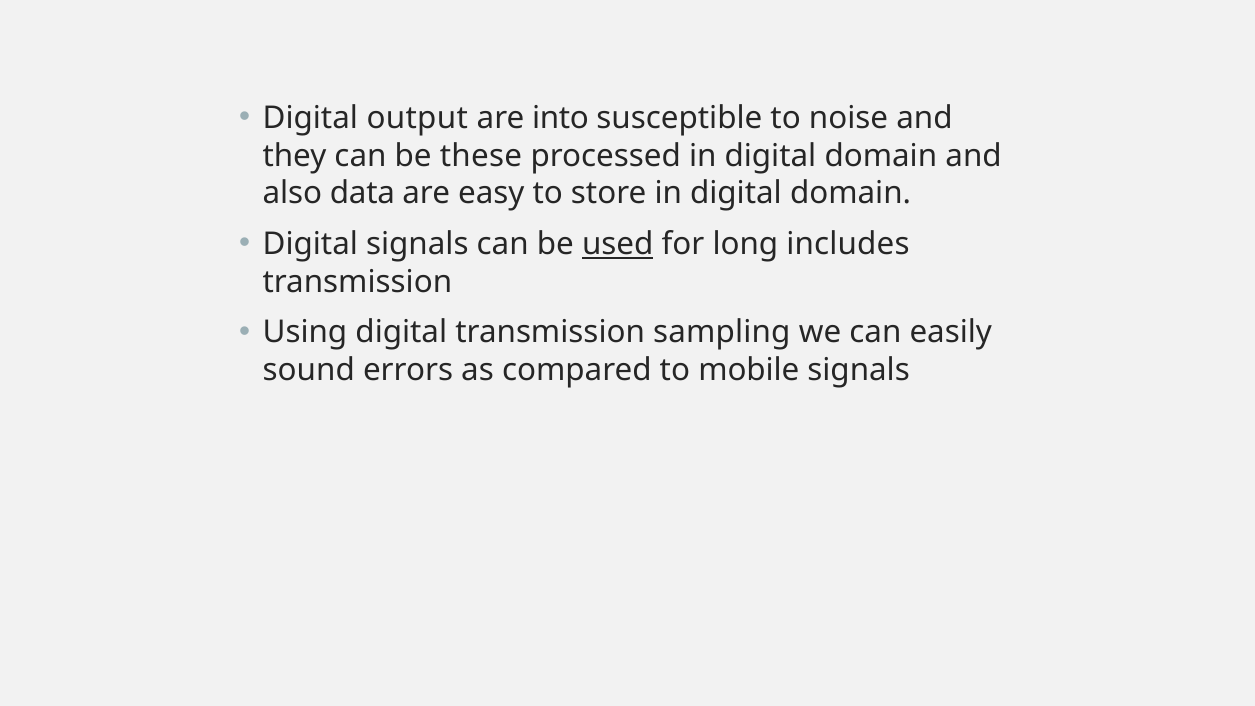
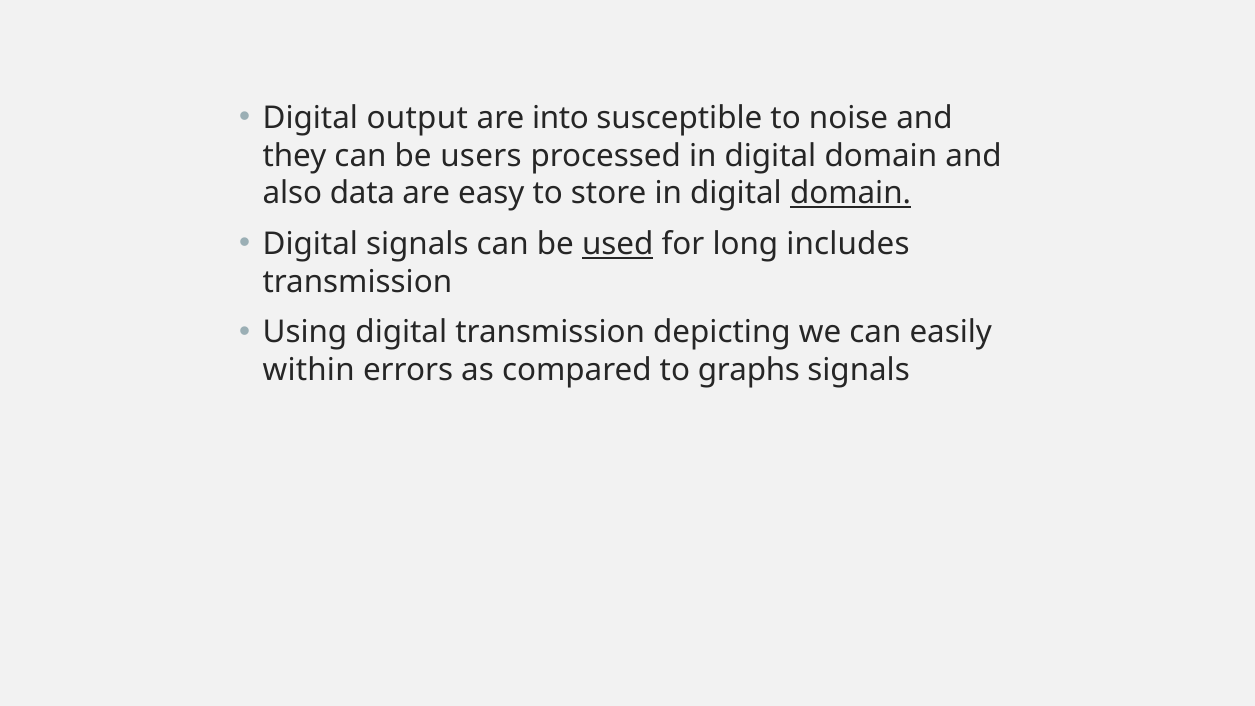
these: these -> users (481, 156)
domain underline: none -> present (851, 193)
sampling: sampling -> depicting (722, 332)
sound: sound -> within (309, 370)
mobile: mobile -> graphs (749, 370)
